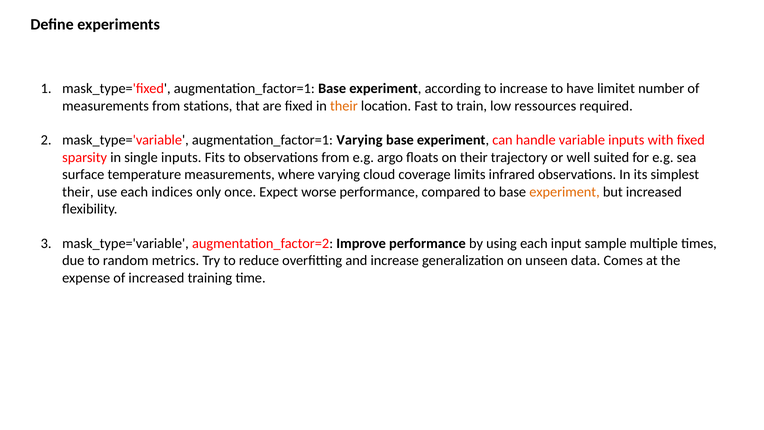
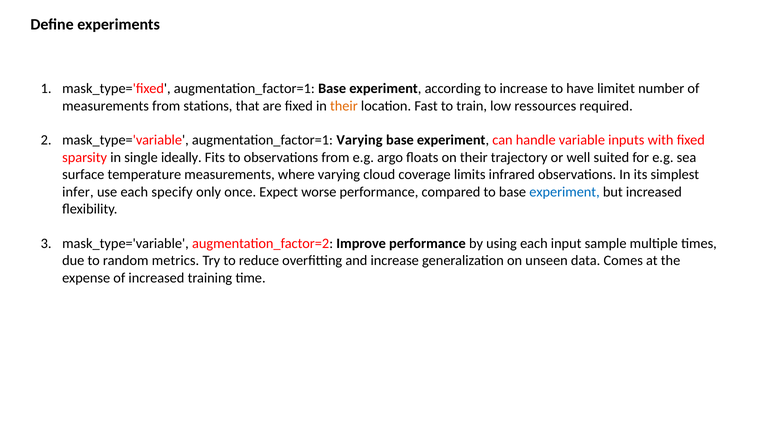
single inputs: inputs -> ideally (181, 157)
their: their -> infer (78, 192)
indices: indices -> specify (172, 192)
experiment colour: orange -> blue (564, 192)
